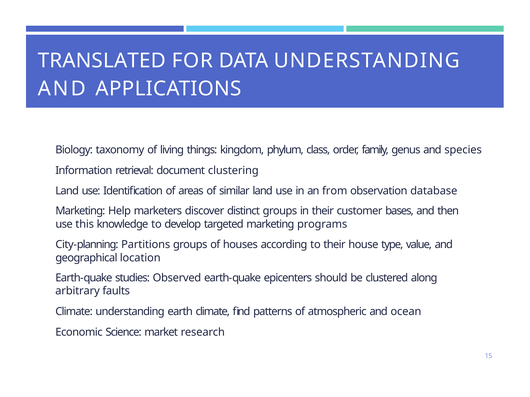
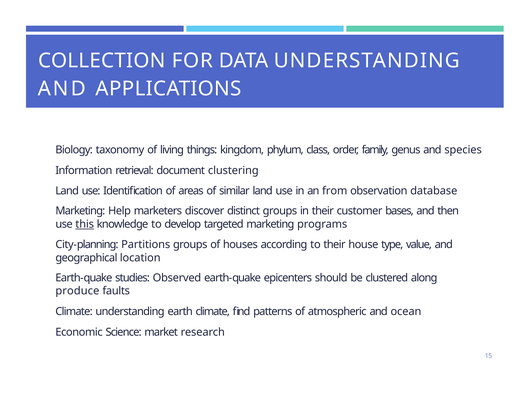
TRANSLATED: TRANSLATED -> COLLECTION (102, 61)
this underline: none -> present (85, 224)
arbitrary: arbitrary -> produce (77, 291)
